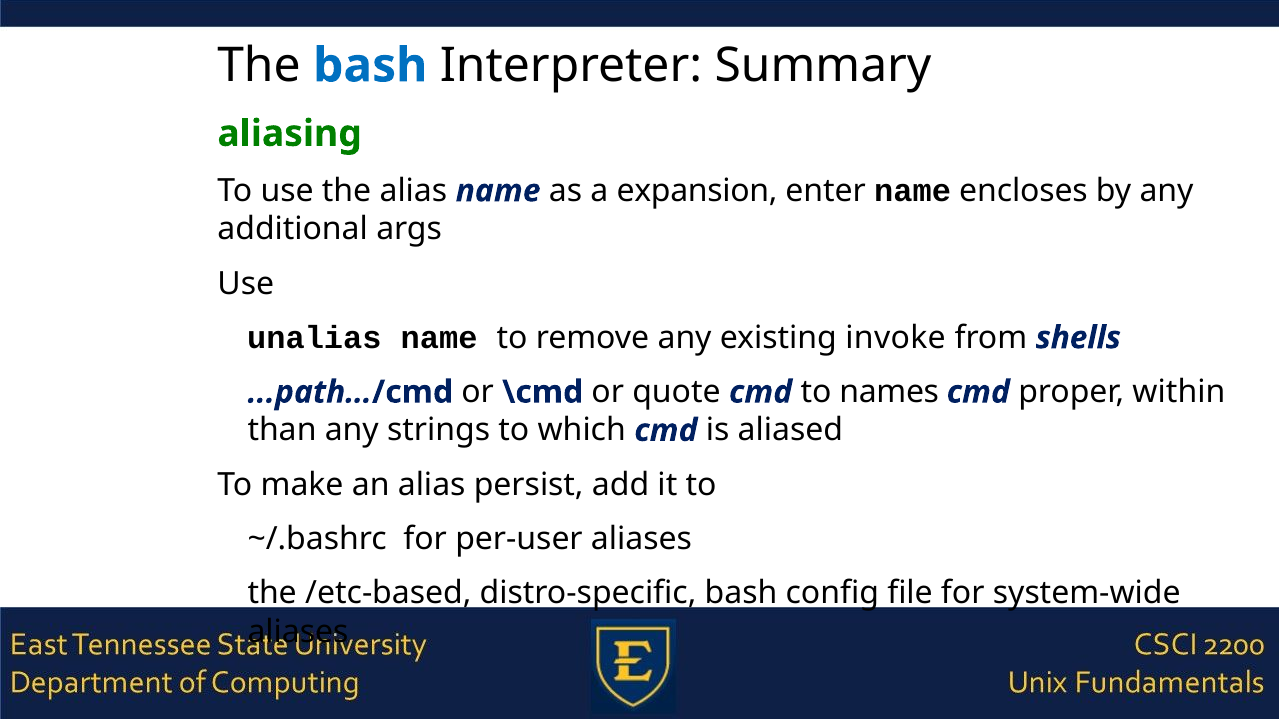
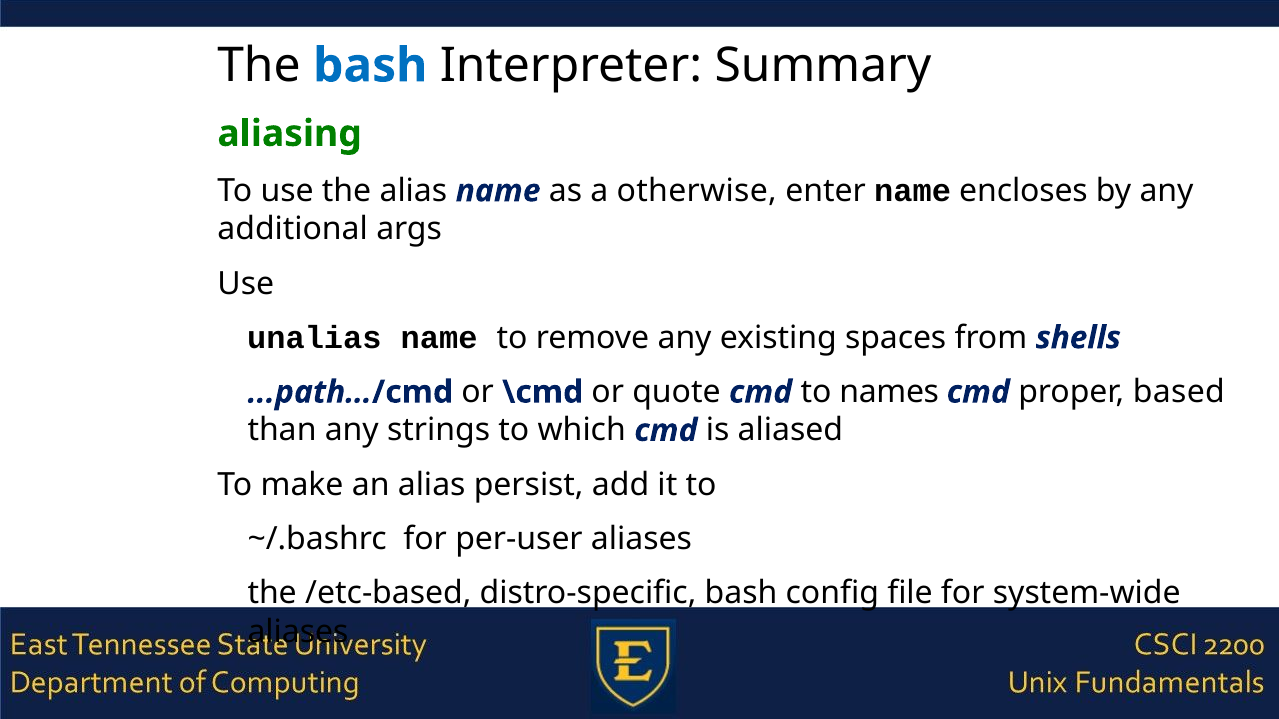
expansion: expansion -> otherwise (697, 191)
invoke: invoke -> spaces (896, 338)
within: within -> based (1179, 392)
